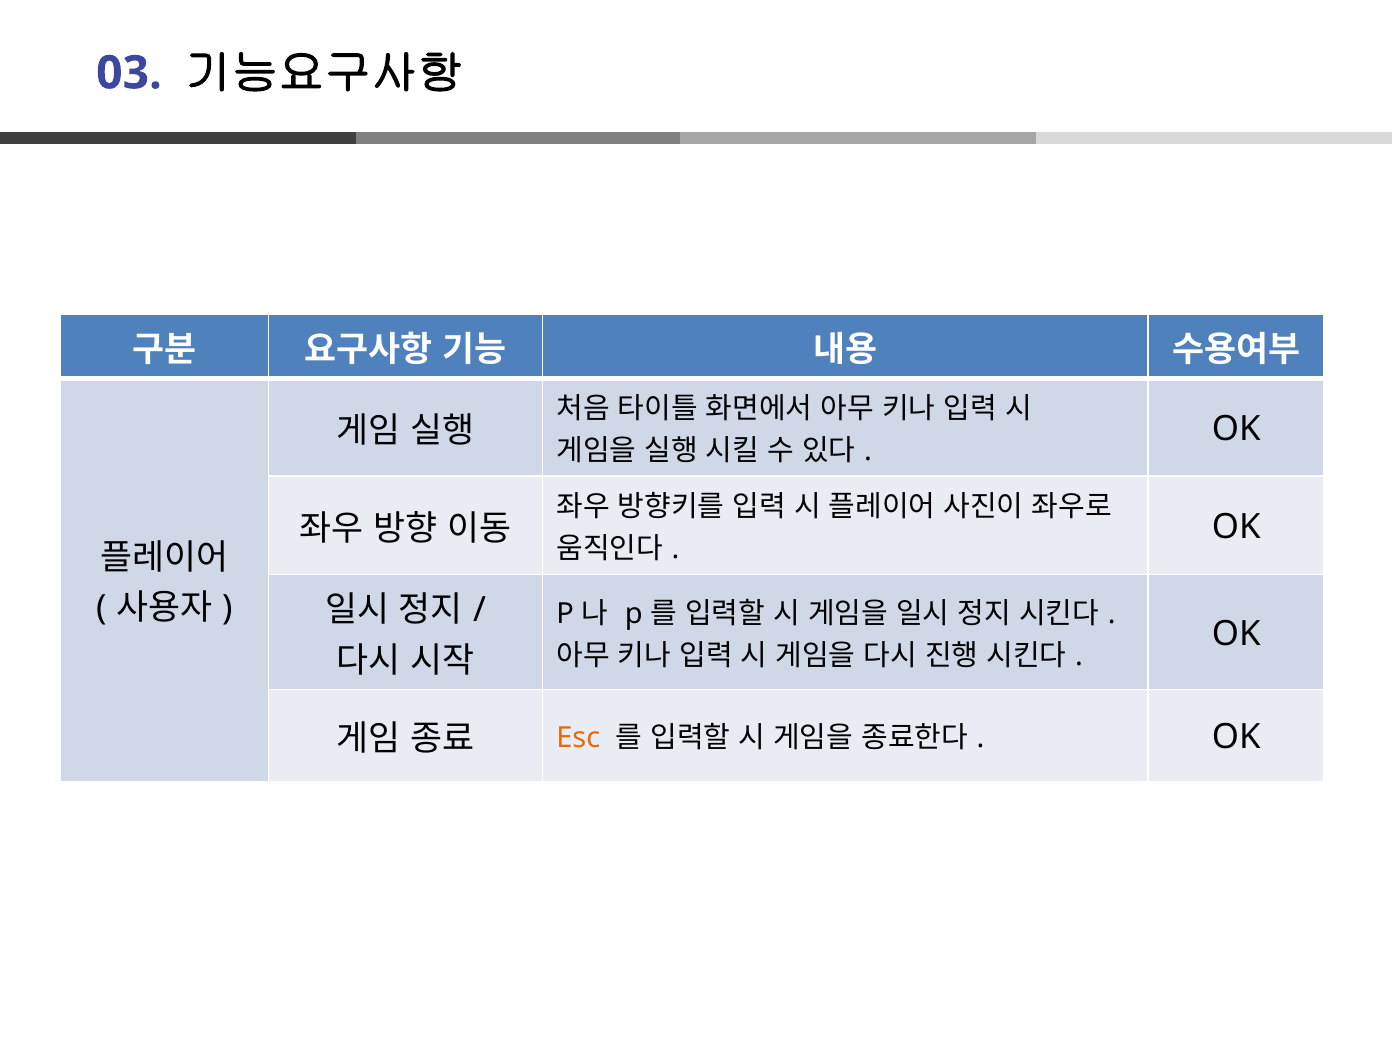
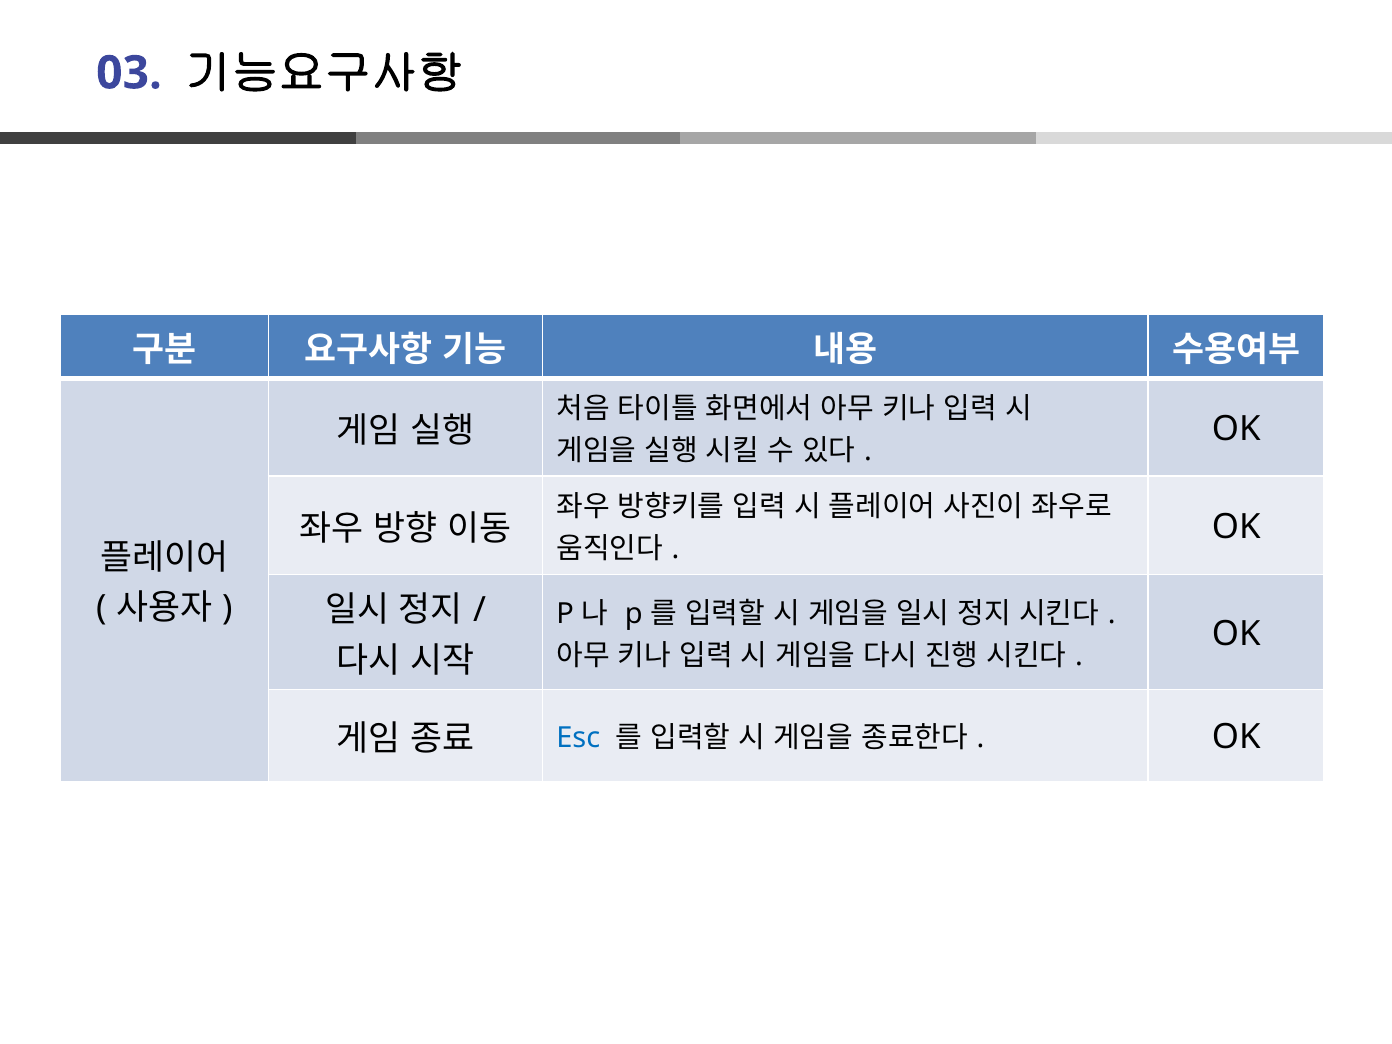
Esc colour: orange -> blue (578, 738)
